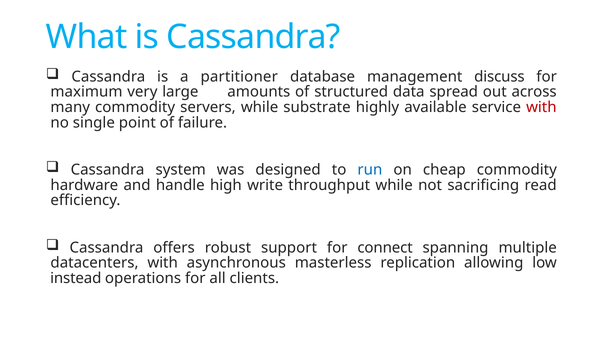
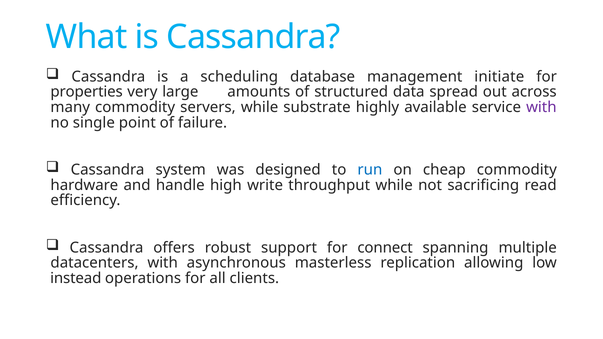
partitioner: partitioner -> scheduling (239, 77)
discuss: discuss -> initiate (499, 77)
maximum: maximum -> properties (87, 92)
with colour: red -> purple (541, 107)
